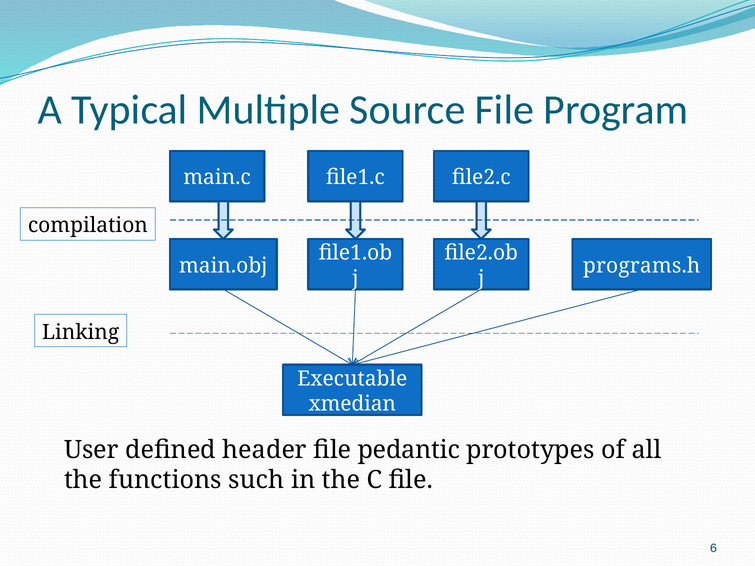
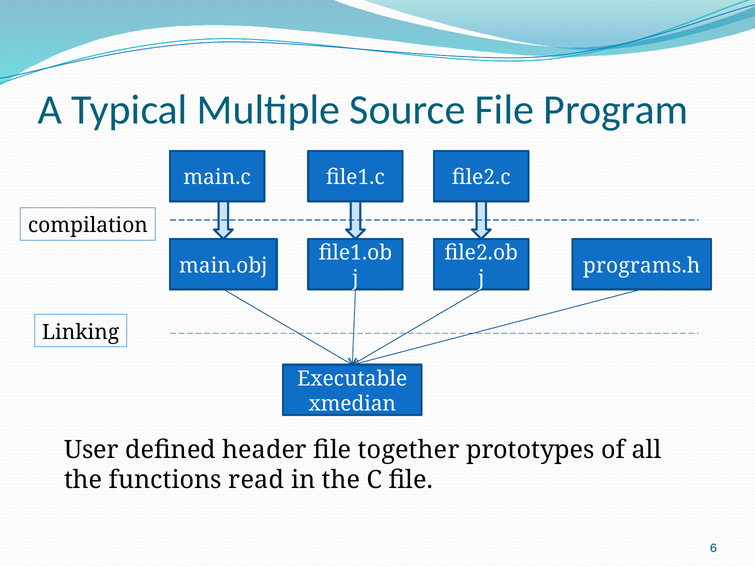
pedantic: pedantic -> together (409, 450)
such: such -> read (256, 480)
